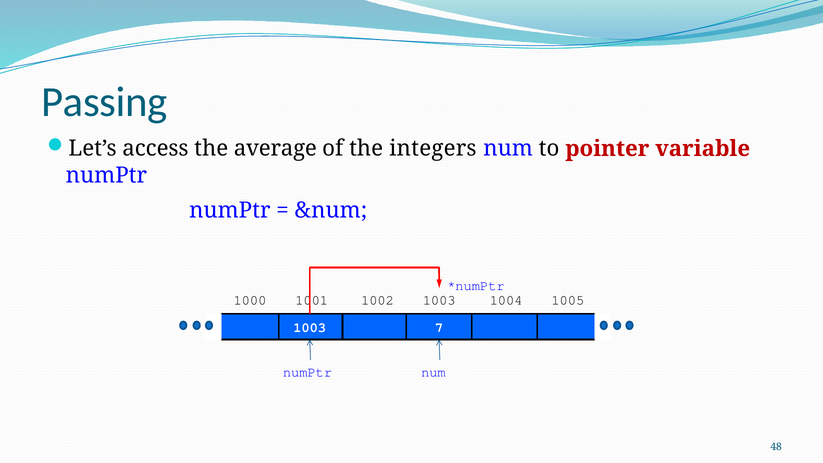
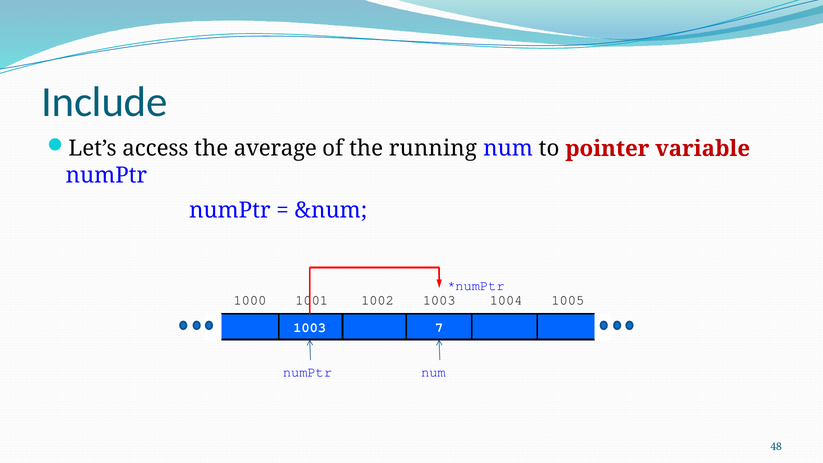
Passing: Passing -> Include (104, 102)
integers: integers -> running (433, 149)
